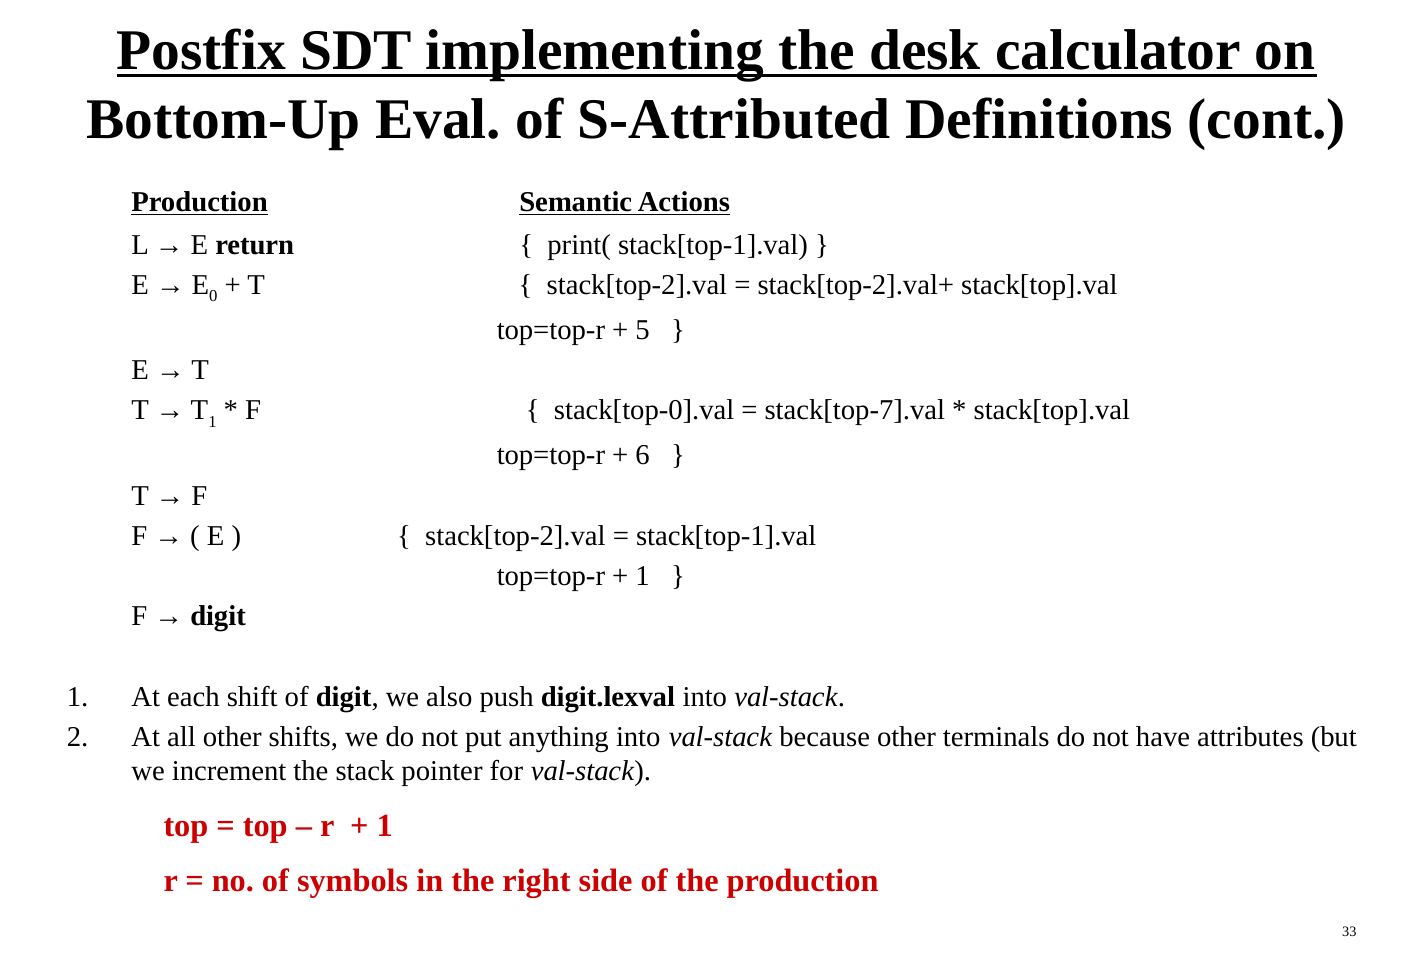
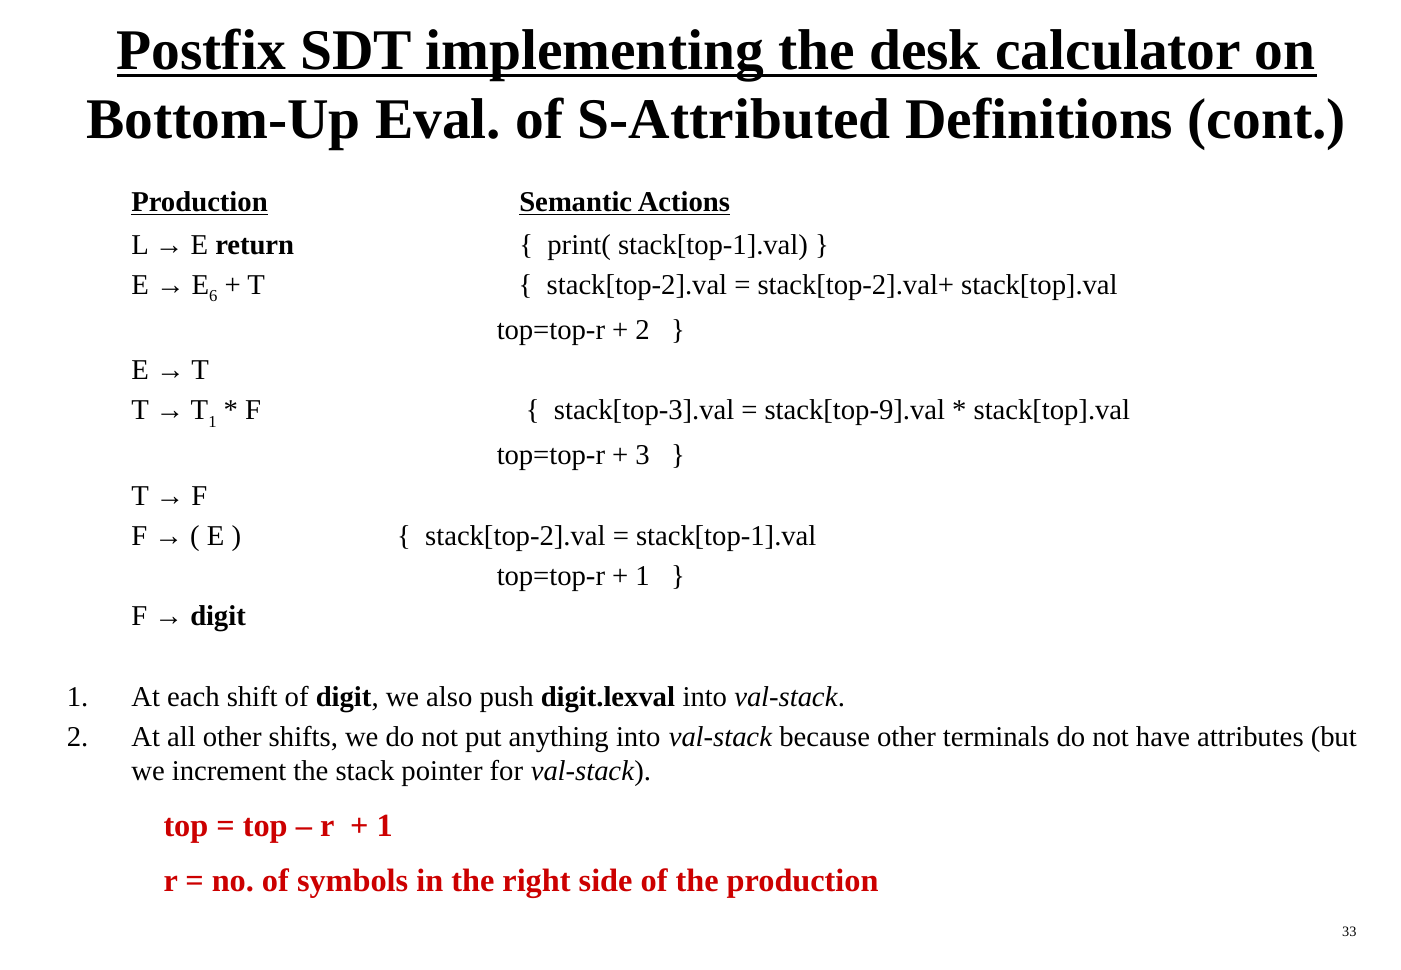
0: 0 -> 6 (213, 296)
5: 5 -> 2 (643, 330)
stack[top-0].val: stack[top-0].val -> stack[top-3].val (644, 410)
stack[top-7].val: stack[top-7].val -> stack[top-9].val (855, 410)
6: 6 -> 3 (643, 455)
